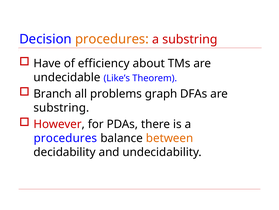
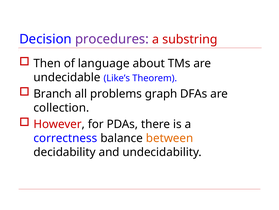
procedures colour: orange -> purple (112, 39)
Have: Have -> Then (47, 63)
efficiency: efficiency -> language (104, 63)
substring: substring -> collection (61, 107)
procedures: procedures -> correctness (65, 138)
